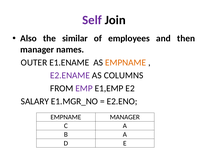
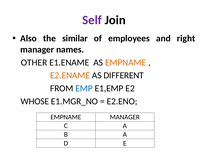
then: then -> right (186, 38)
OUTER: OUTER -> OTHER (34, 62)
E2.ENAME colour: purple -> orange (70, 75)
COLUMNS: COLUMNS -> DIFFERENT (124, 75)
EMP colour: purple -> blue (84, 88)
SALARY: SALARY -> WHOSE (35, 101)
